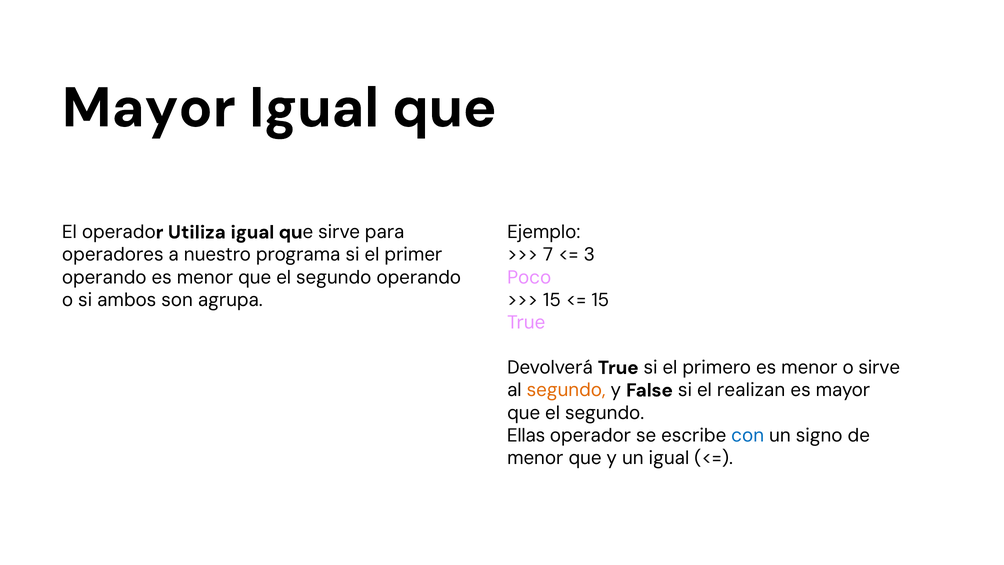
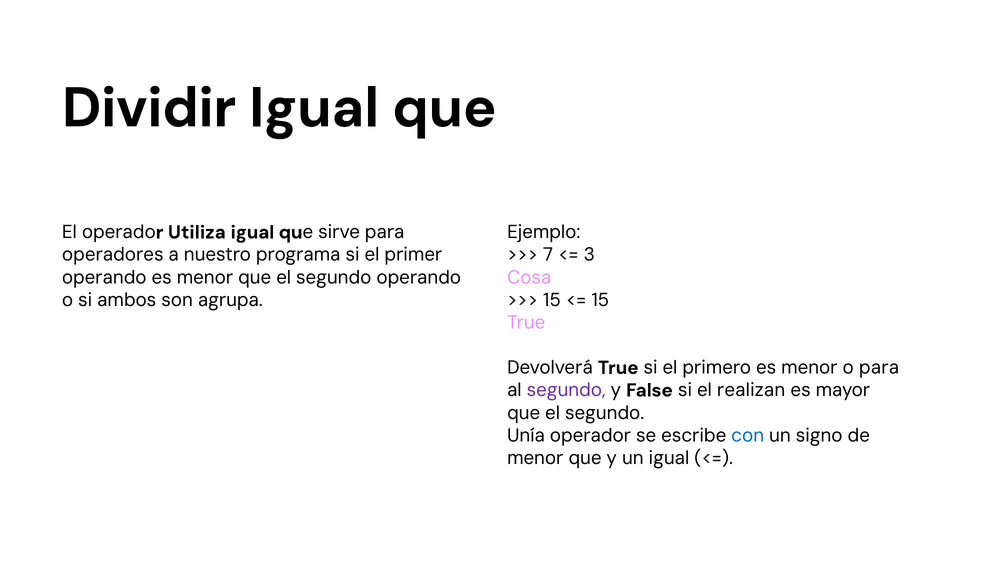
Mayor: Mayor -> Dividir (149, 108)
Poco: Poco -> Cosa (529, 277)
o sirve: sirve -> para (879, 368)
segundo colour: orange -> purple (566, 390)
Ellas: Ellas -> Unía (526, 435)
